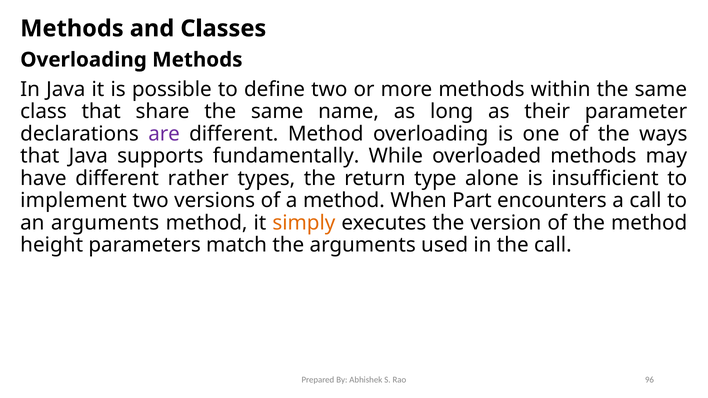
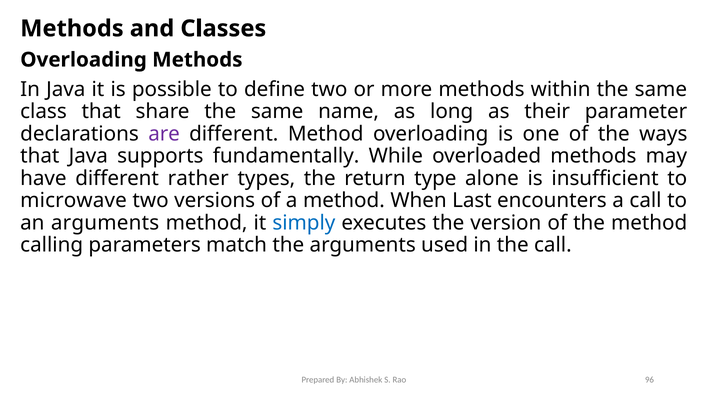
implement: implement -> microwave (74, 201)
Part: Part -> Last (472, 201)
simply colour: orange -> blue (304, 223)
height: height -> calling (52, 245)
